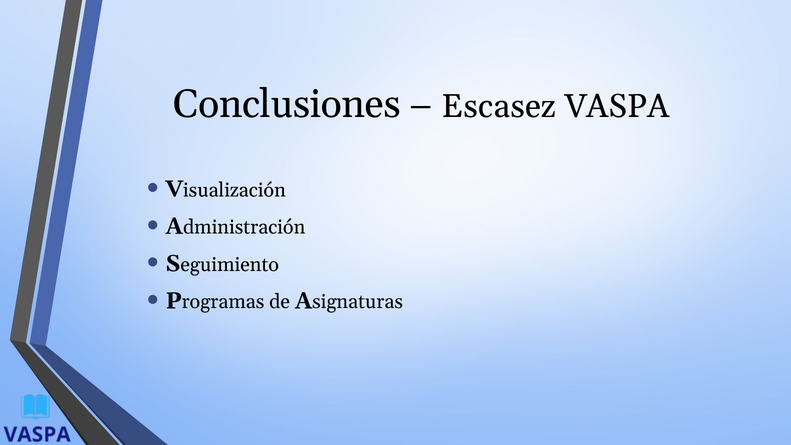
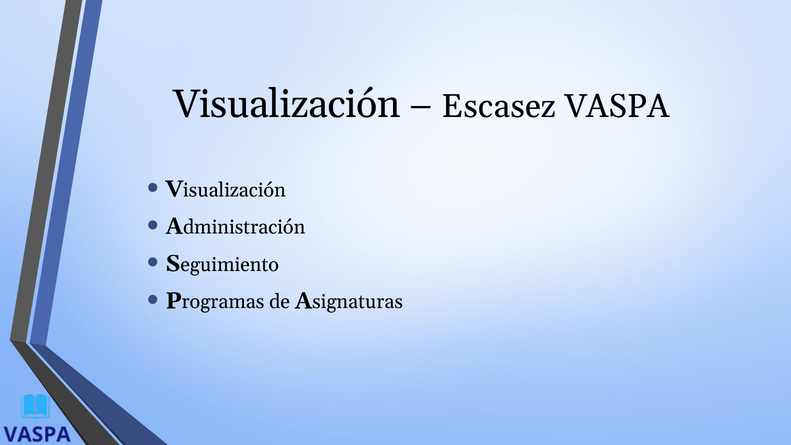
Conclusiones: Conclusiones -> Visualización (287, 104)
